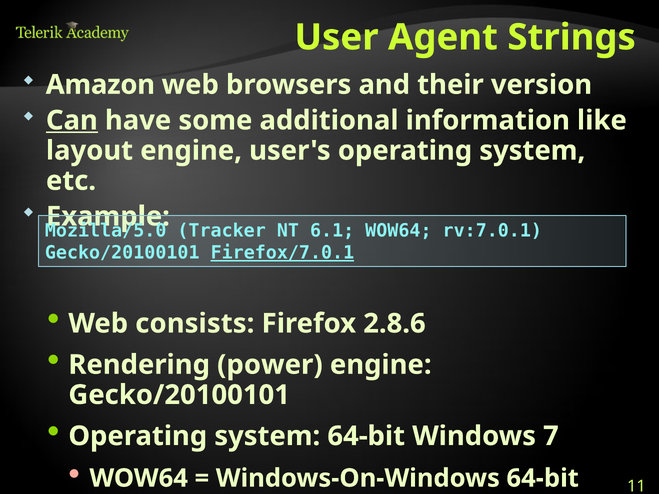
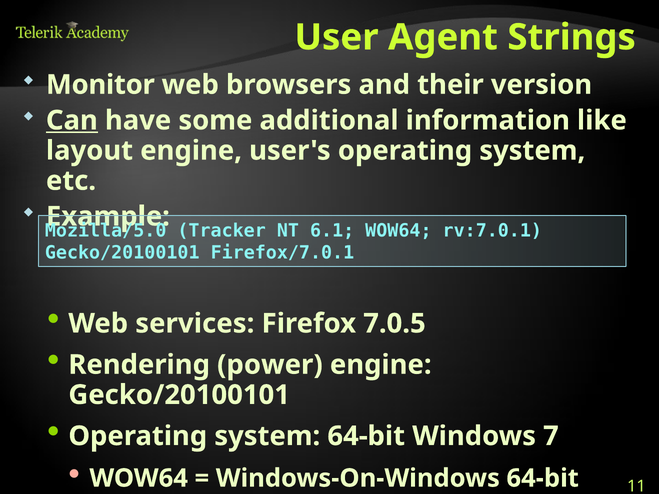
Amazon: Amazon -> Monitor (100, 85)
Firefox/7.0.1 underline: present -> none (282, 253)
consists: consists -> services (195, 324)
2.8.6: 2.8.6 -> 7.0.5 (394, 324)
